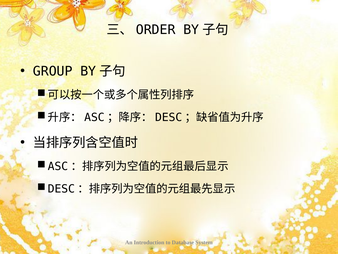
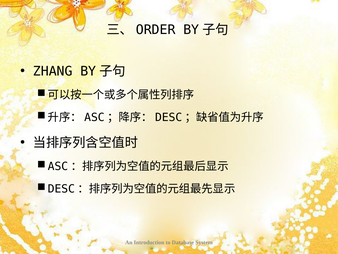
GROUP: GROUP -> ZHANG (53, 71)
